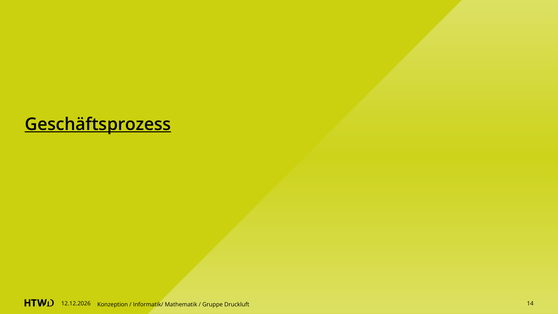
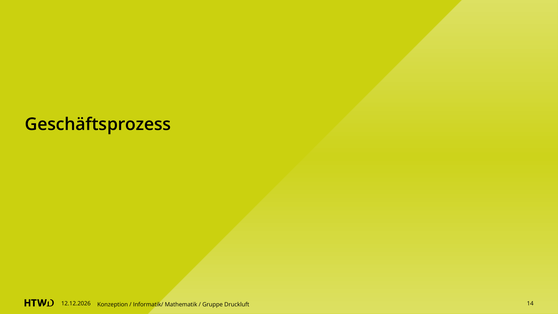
Geschäftsprozess underline: present -> none (98, 124)
